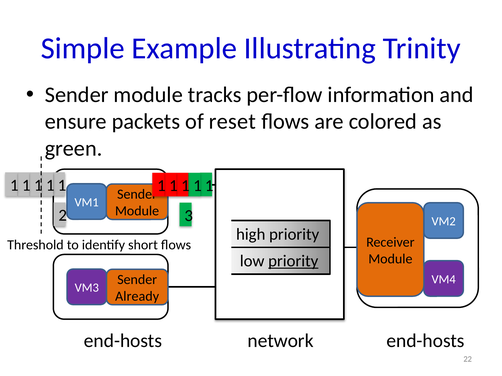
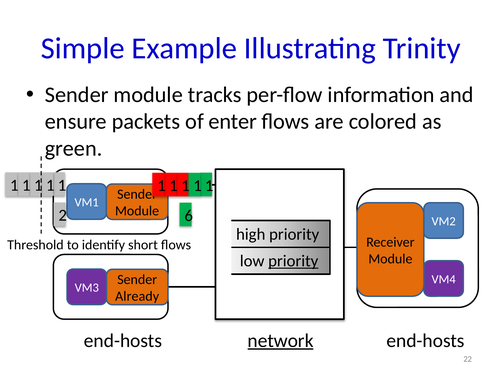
reset: reset -> enter (233, 122)
3: 3 -> 6 (189, 216)
network underline: none -> present (281, 341)
